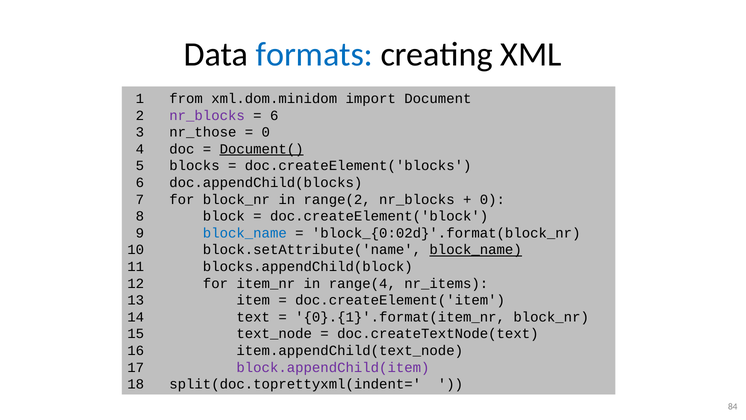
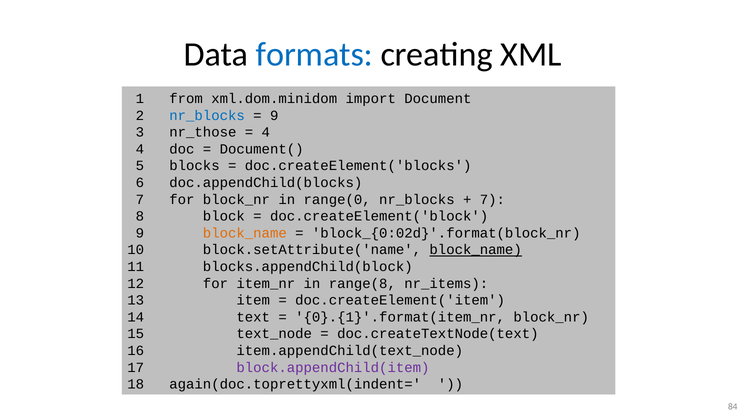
nr_blocks colour: purple -> blue (207, 115)
6: 6 -> 9 (274, 115)
0: 0 -> 4 (266, 132)
Document( underline: present -> none (262, 149)
range(2: range(2 -> range(0 (337, 199)
0: 0 -> 7 (492, 199)
block_name colour: blue -> orange (245, 233)
range(4: range(4 -> range(8 (362, 283)
split(doc.toprettyxml(indent=: split(doc.toprettyxml(indent= -> again(doc.toprettyxml(indent= (295, 384)
